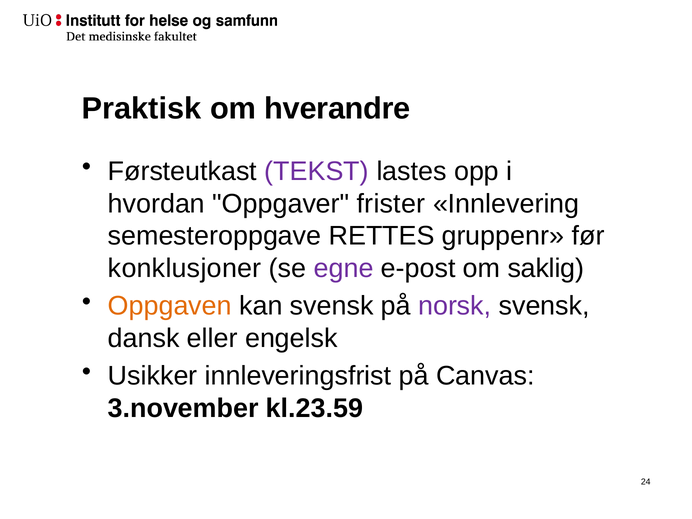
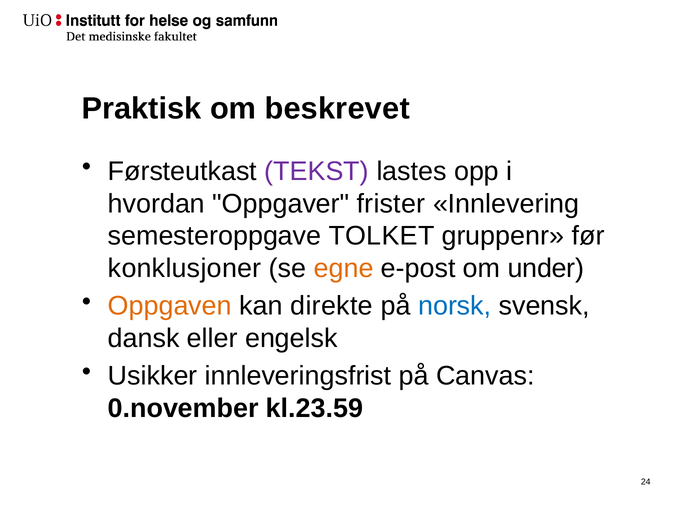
hverandre: hverandre -> beskrevet (337, 109)
RETTES: RETTES -> TOLKET (382, 236)
egne colour: purple -> orange (344, 268)
saklig: saklig -> under (546, 268)
kan svensk: svensk -> direkte (332, 306)
norsk colour: purple -> blue (455, 306)
3.november: 3.november -> 0.november (183, 408)
